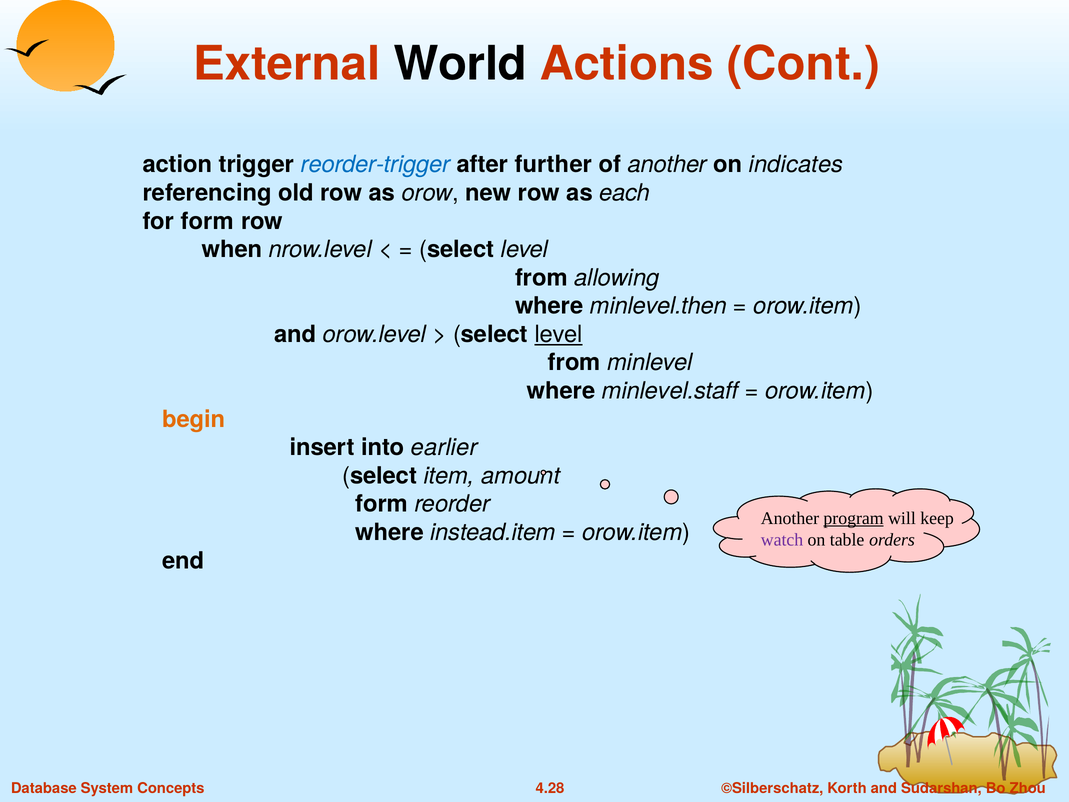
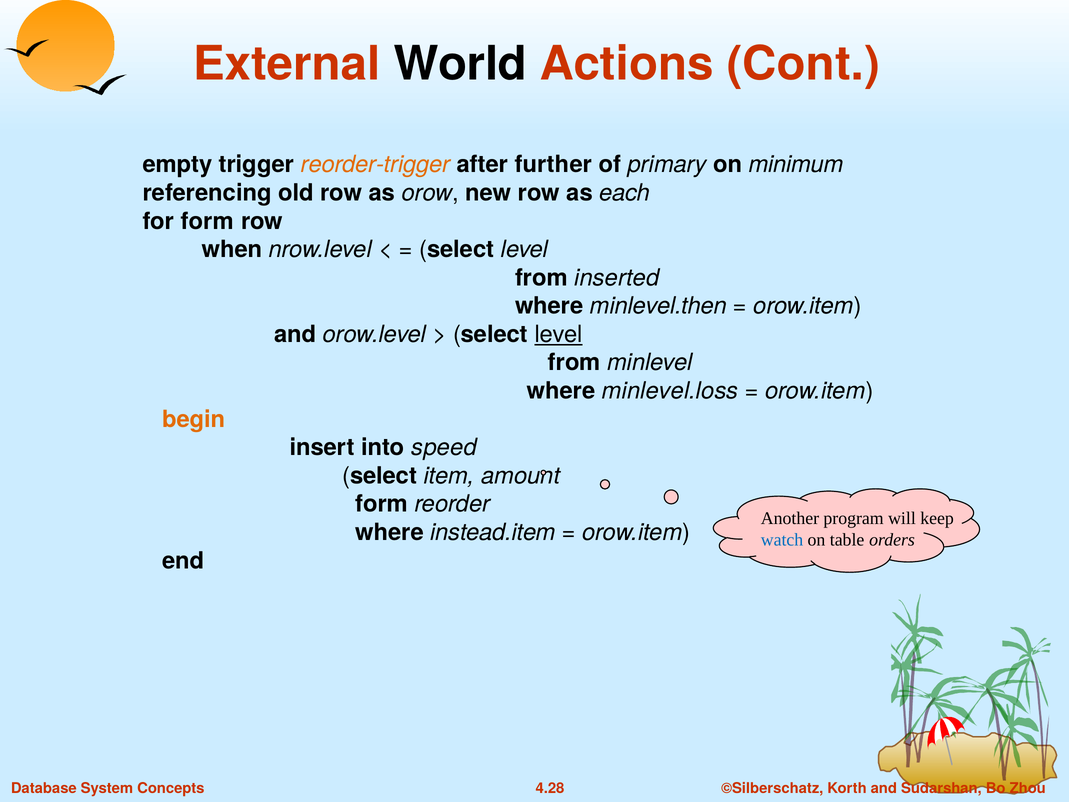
action: action -> empty (177, 165)
reorder-trigger colour: blue -> orange (375, 165)
of another: another -> primary (667, 165)
indicates: indicates -> minimum (796, 165)
allowing: allowing -> inserted (617, 278)
minlevel.staff: minlevel.staff -> minlevel.loss (670, 391)
earlier: earlier -> speed (444, 447)
program underline: present -> none (854, 518)
watch colour: purple -> blue (782, 540)
